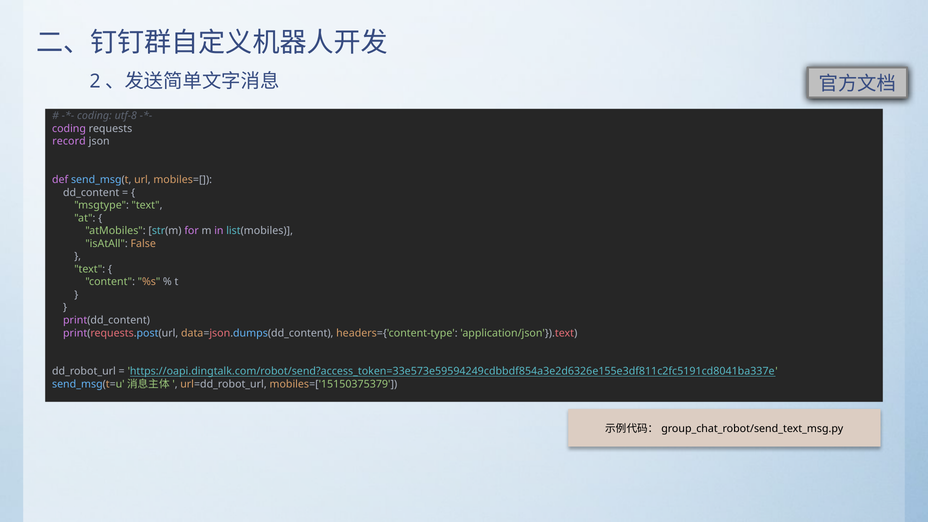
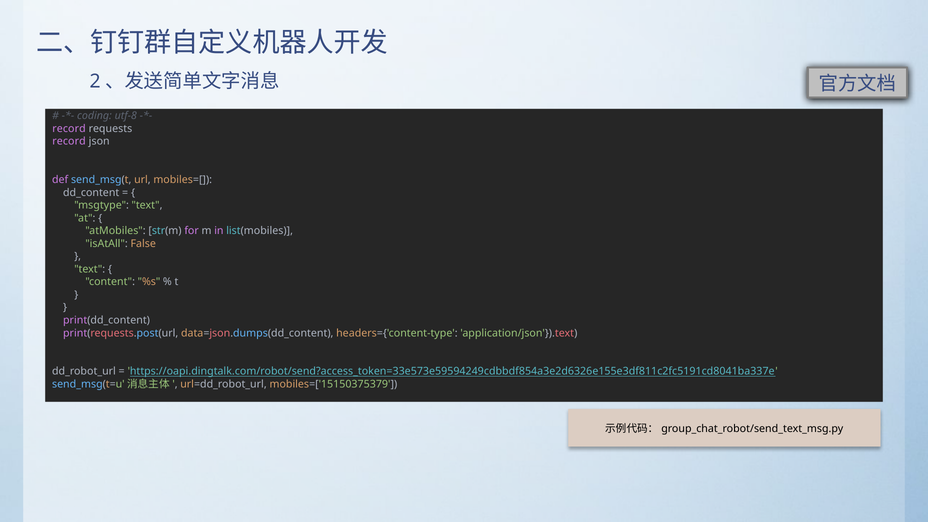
coding: coding -> record (69, 129)
